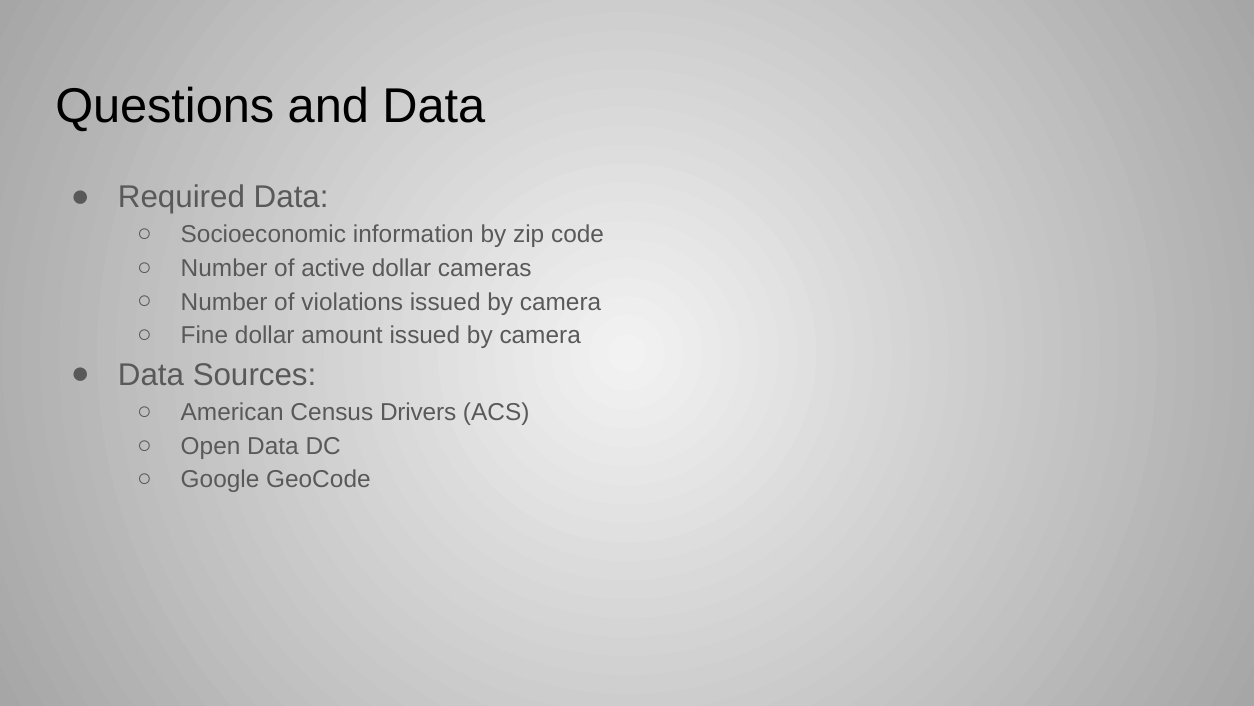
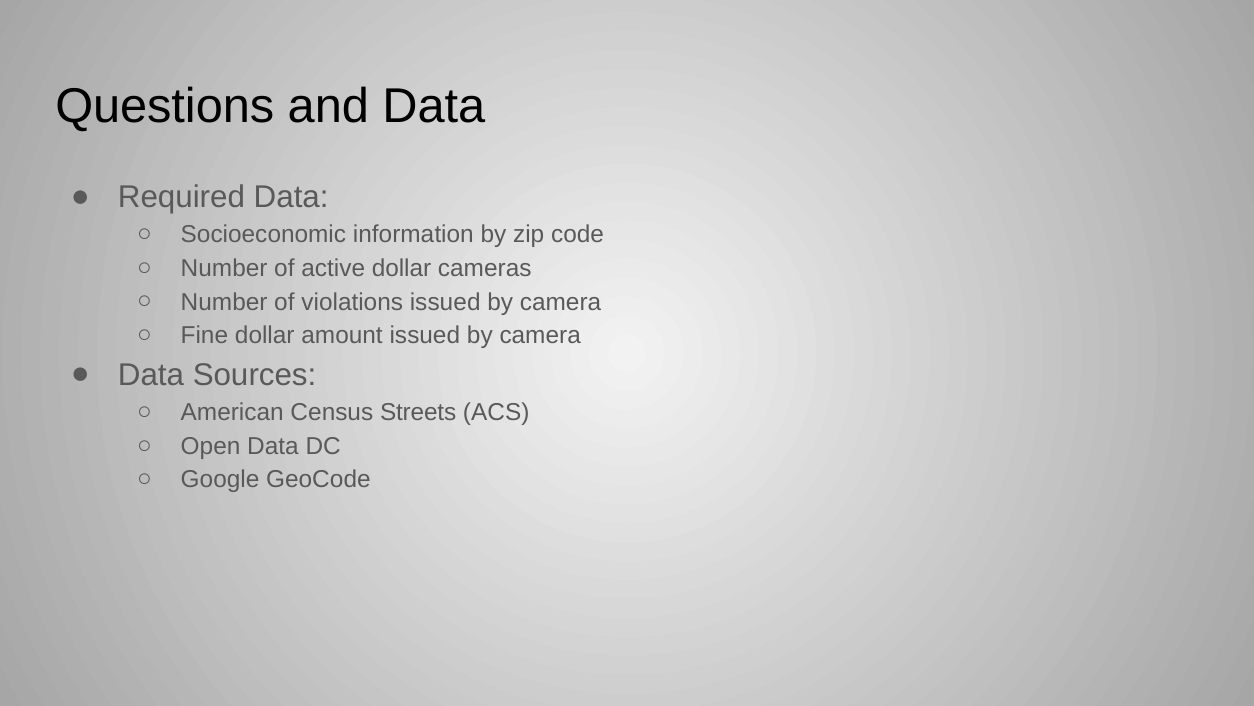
Drivers: Drivers -> Streets (418, 412)
